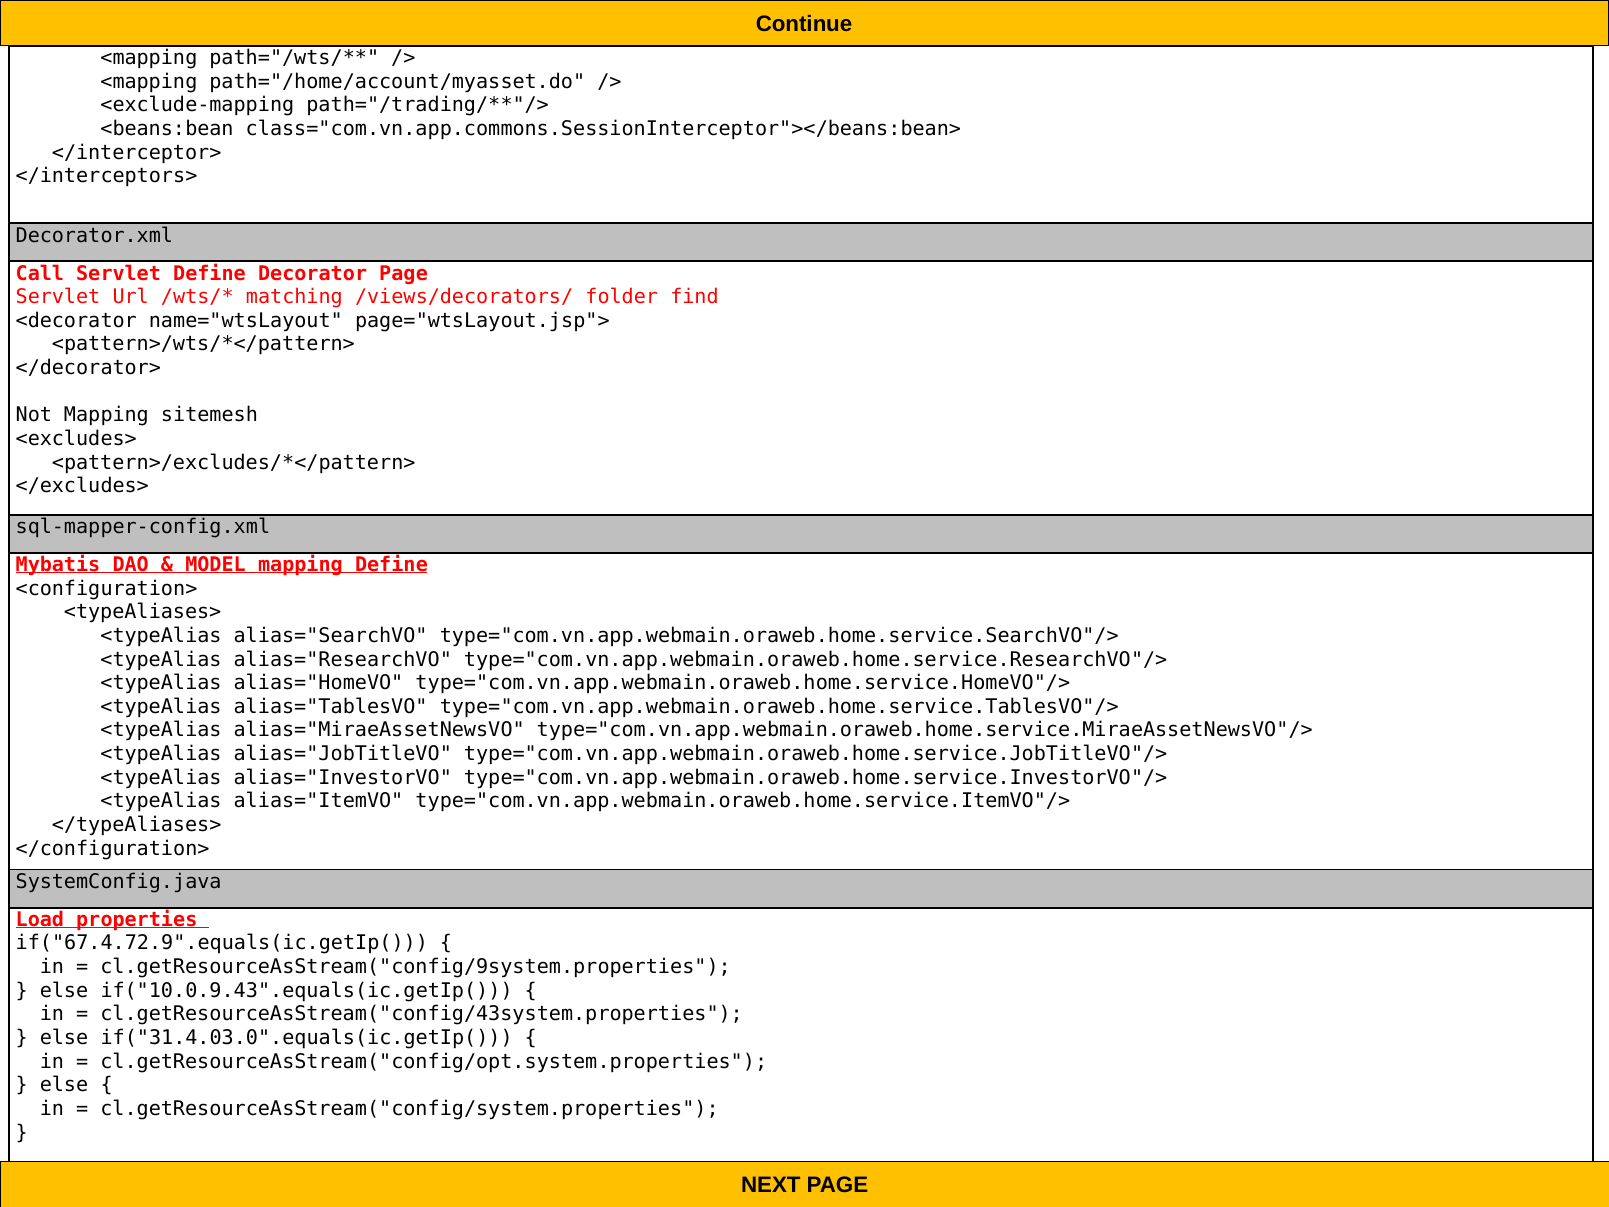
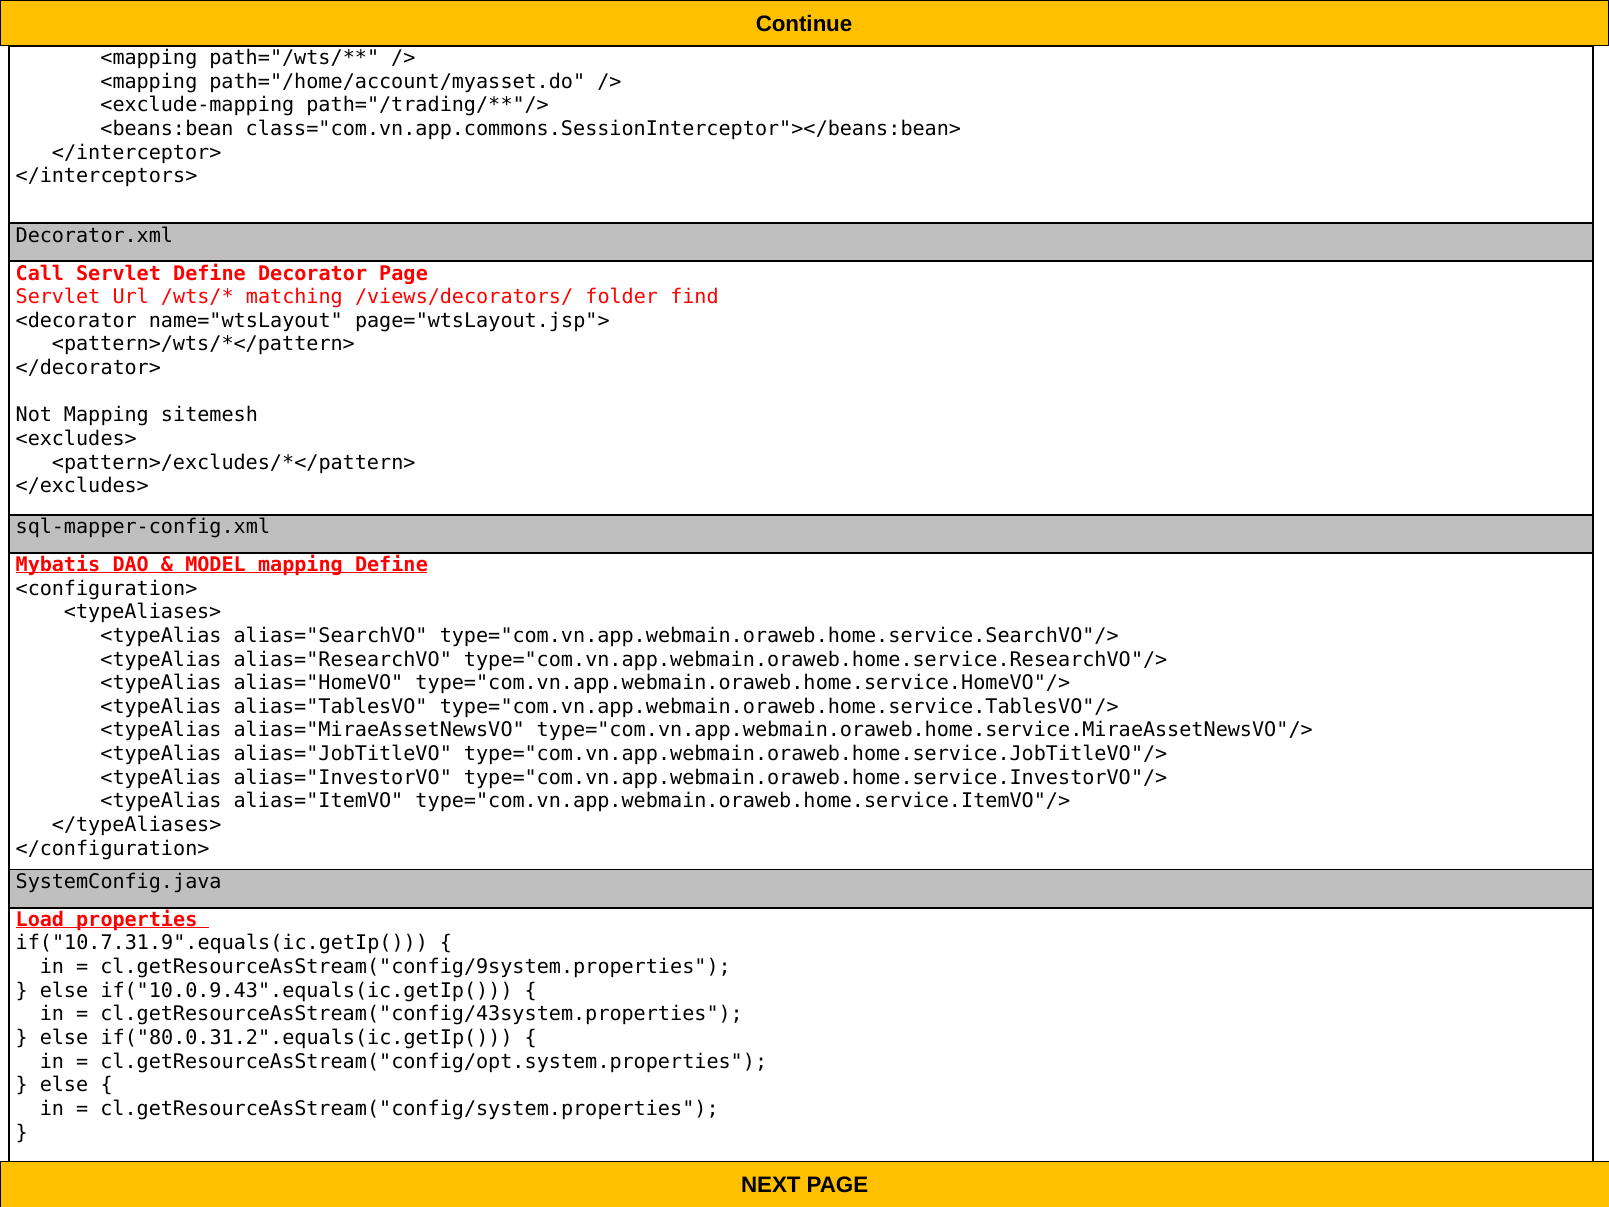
if("67.4.72.9".equals(ic.getIp(: if("67.4.72.9".equals(ic.getIp( -> if("10.7.31.9".equals(ic.getIp( (222, 943)
if("31.4.03.0".equals(ic.getIp(: if("31.4.03.0".equals(ic.getIp( -> if("80.0.31.2".equals(ic.getIp( (307, 1038)
